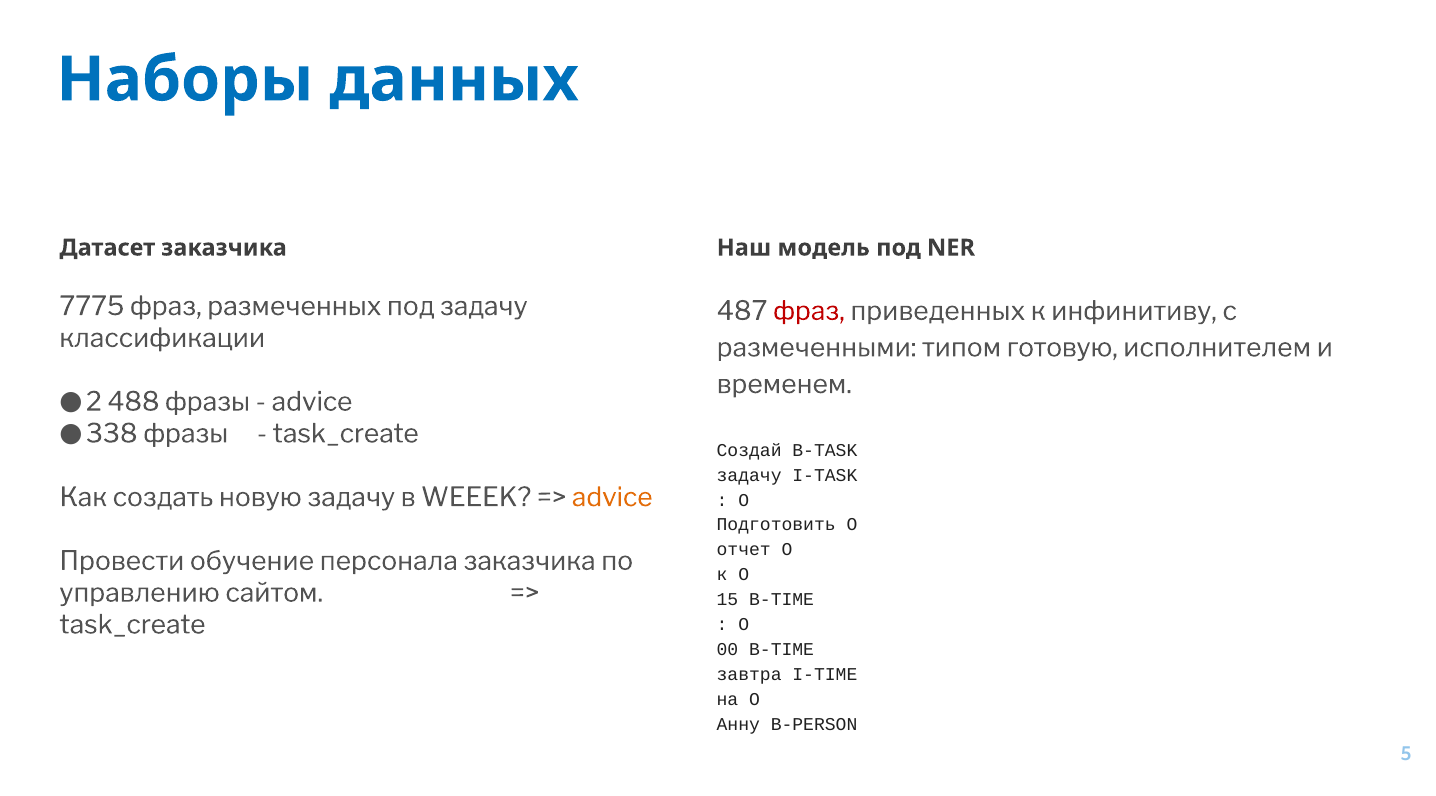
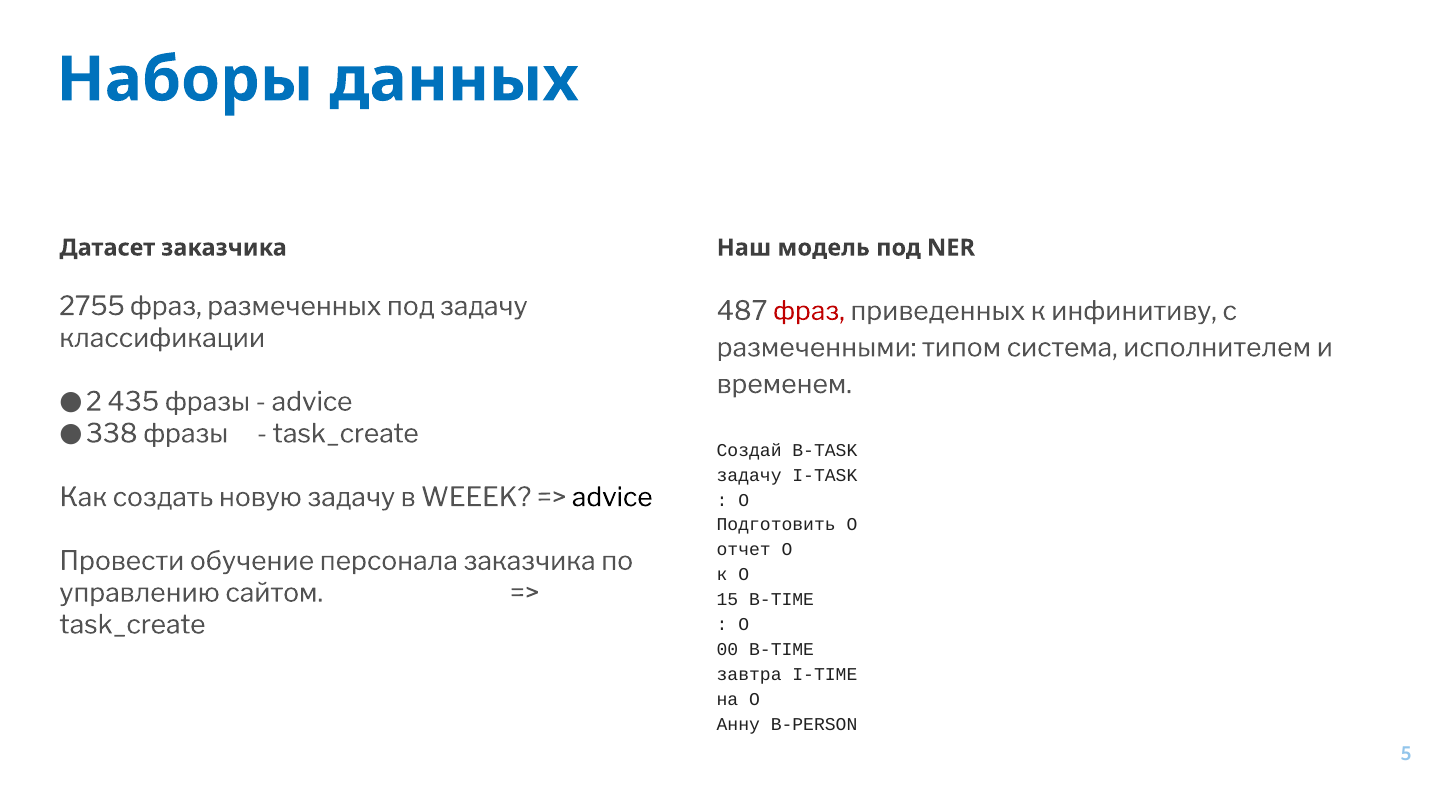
7775: 7775 -> 2755 (92, 306)
готовую: готовую -> система (1062, 348)
488: 488 -> 435 (133, 402)
advice colour: orange -> black (612, 497)
